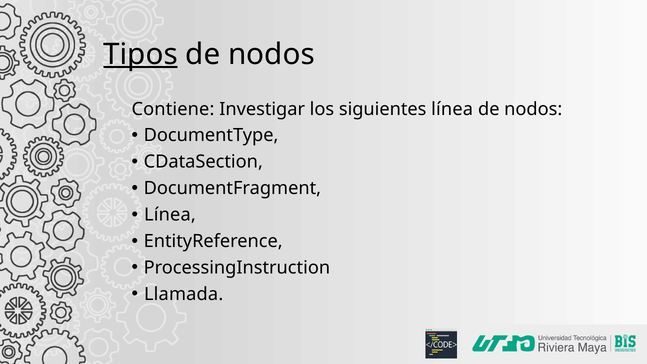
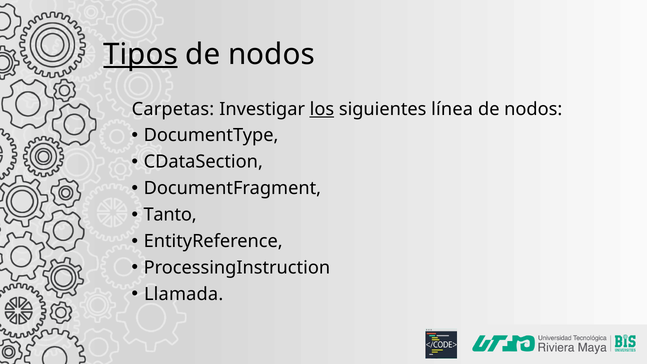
Contiene: Contiene -> Carpetas (173, 109)
los underline: none -> present (322, 109)
Línea: Línea -> Tanto (170, 215)
